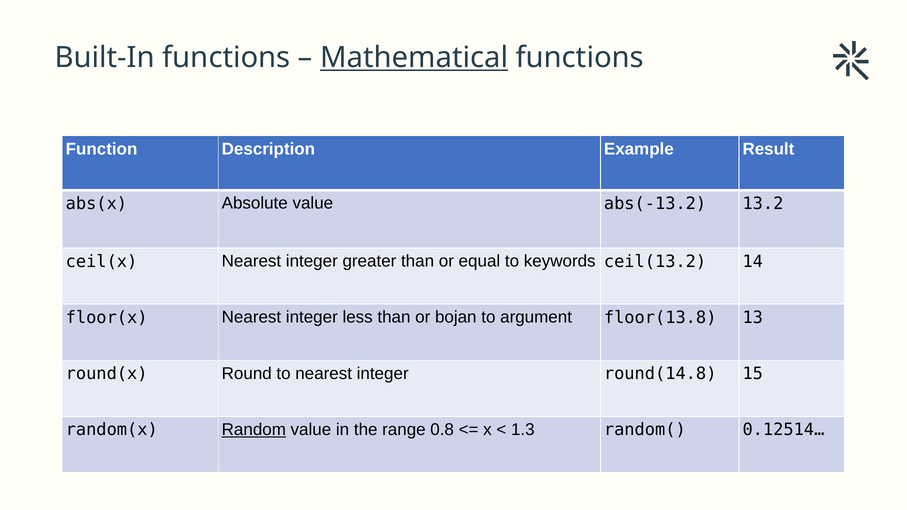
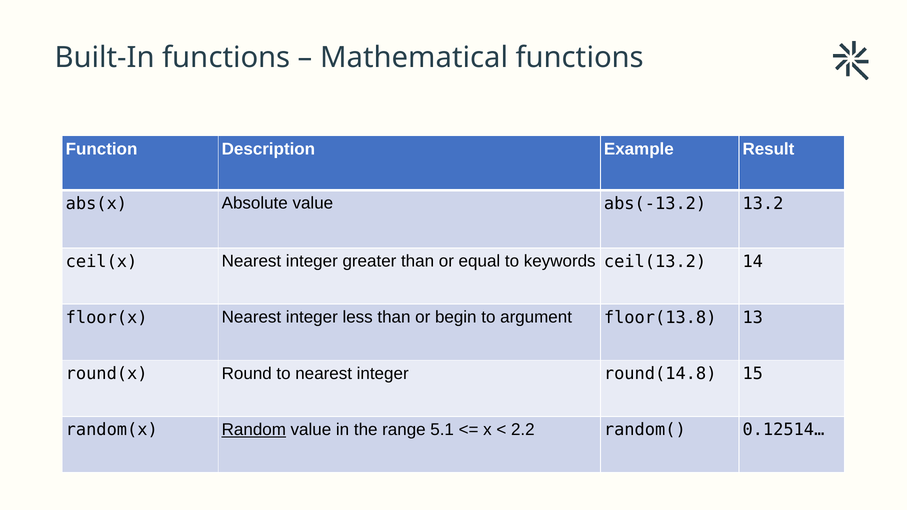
Mathematical underline: present -> none (414, 58)
bojan: bojan -> begin (456, 317)
0.8: 0.8 -> 5.1 (442, 430)
1.3: 1.3 -> 2.2 (523, 430)
